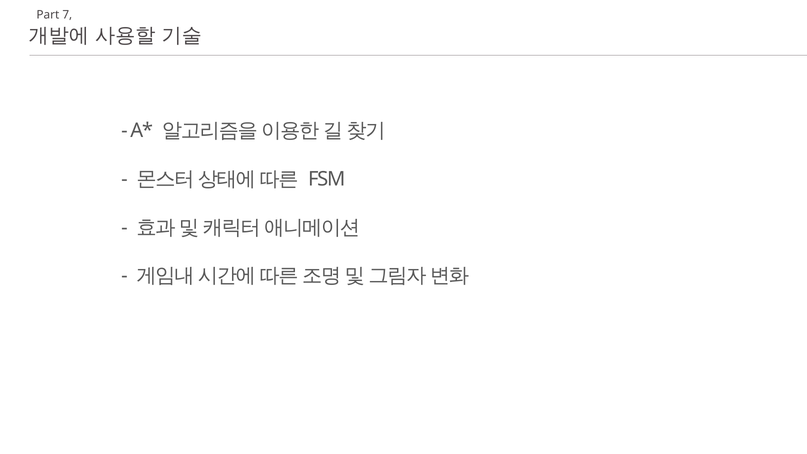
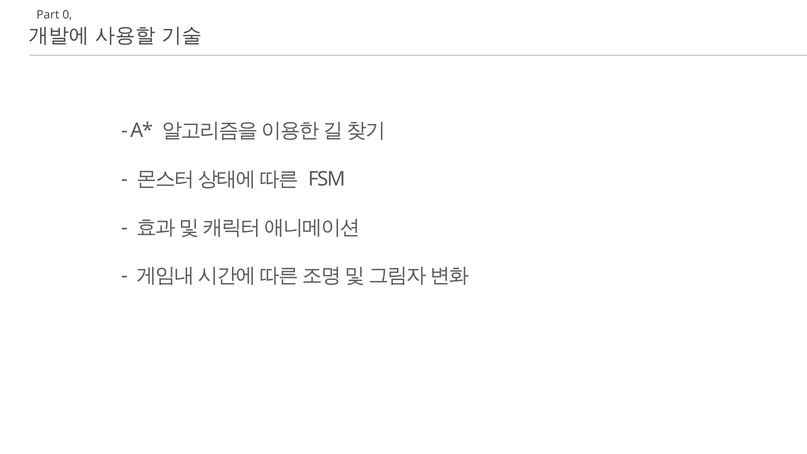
7: 7 -> 0 (67, 15)
